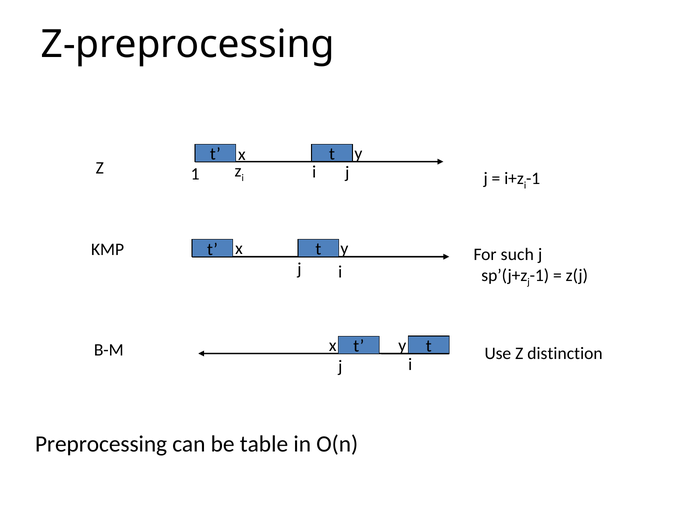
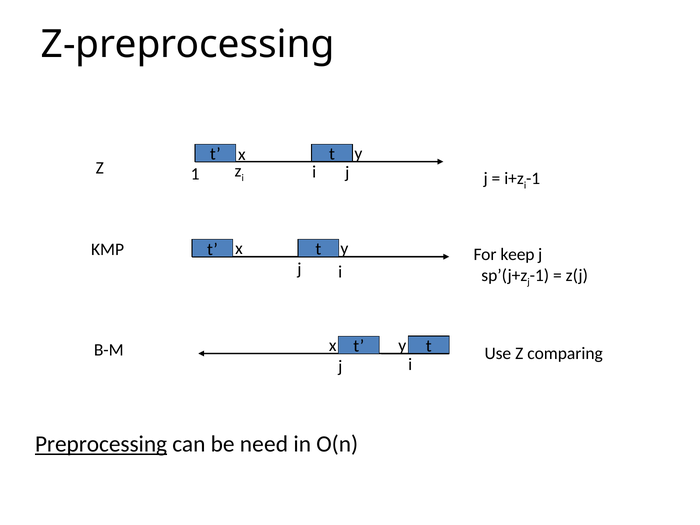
such: such -> keep (517, 254)
distinction: distinction -> comparing (565, 353)
Preprocessing underline: none -> present (101, 444)
table: table -> need (264, 444)
